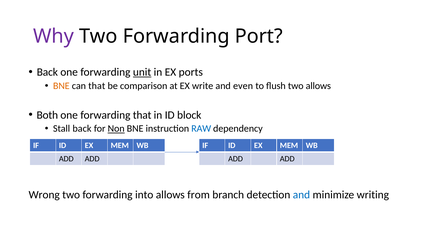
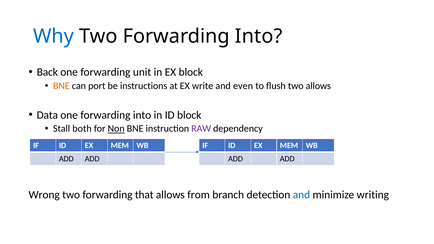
Why colour: purple -> blue (54, 36)
Two Forwarding Port: Port -> Into (259, 36)
unit underline: present -> none (142, 72)
EX ports: ports -> block (191, 72)
can that: that -> port (97, 86)
comparison: comparison -> instructions (144, 86)
Both: Both -> Data (47, 115)
one forwarding that: that -> into (142, 115)
Stall back: back -> both (82, 129)
RAW colour: blue -> purple (201, 129)
into: into -> that (144, 195)
